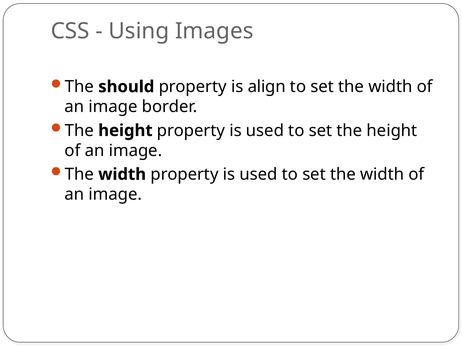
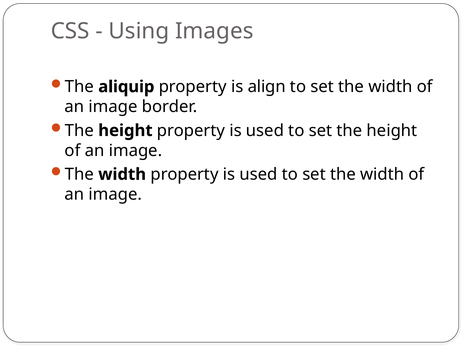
should: should -> aliquip (126, 87)
